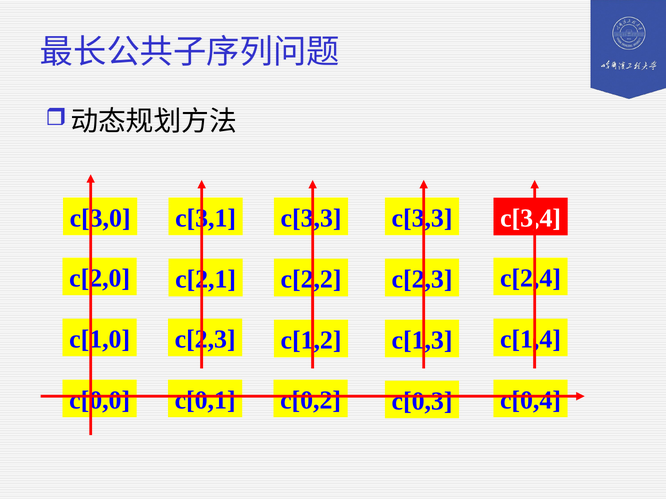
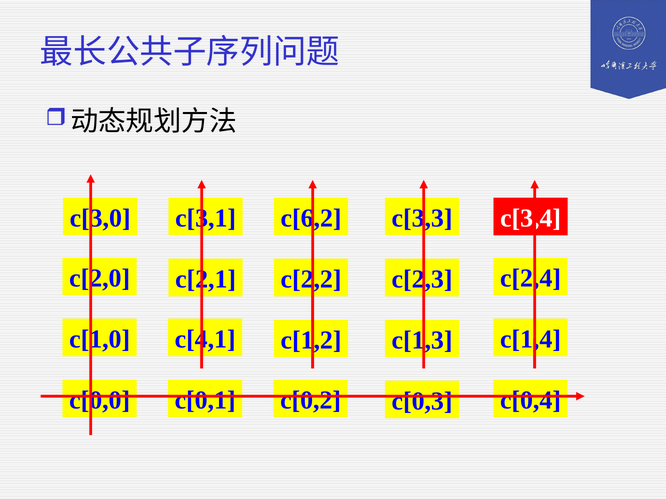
c[3,3: c[3,3 -> c[6,2 (311, 218)
c[2,3: c[2,3 -> c[4,1 (205, 340)
